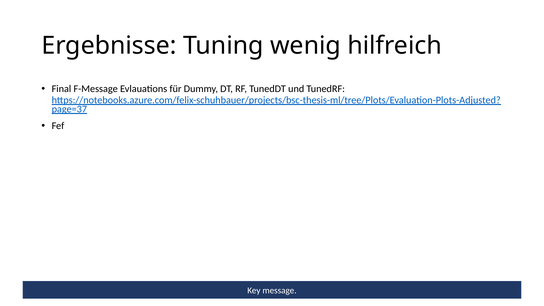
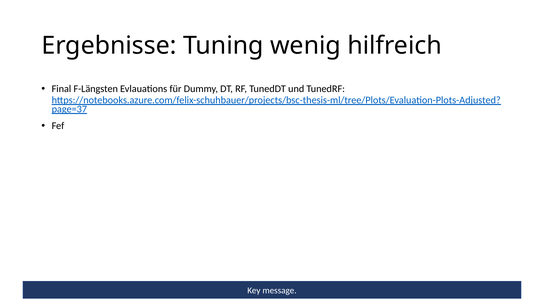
F-Message: F-Message -> F-Längsten (96, 89)
